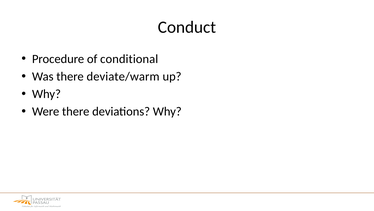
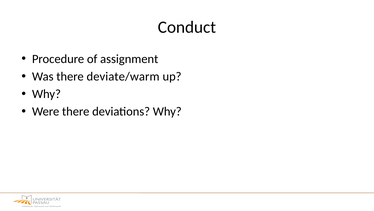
conditional: conditional -> assignment (129, 59)
